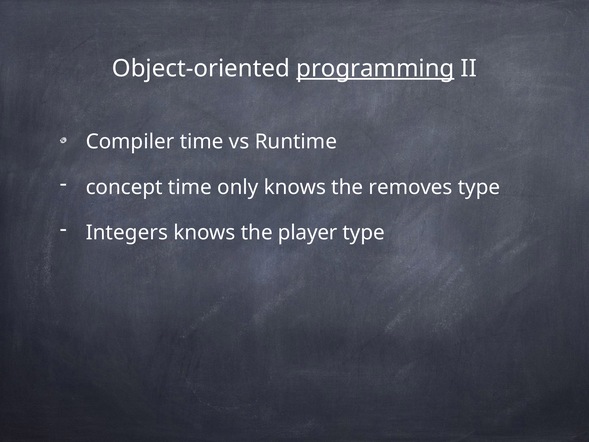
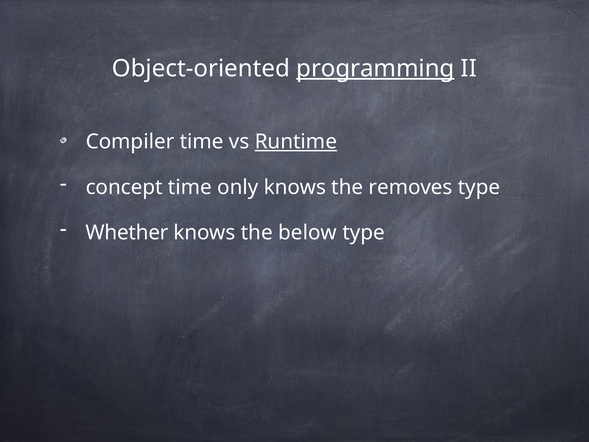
Runtime underline: none -> present (296, 142)
Integers: Integers -> Whether (127, 233)
player: player -> below (308, 233)
